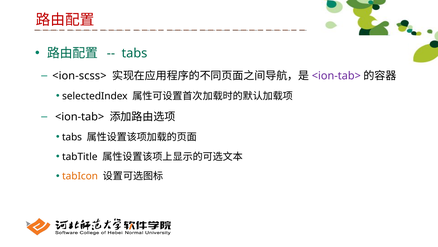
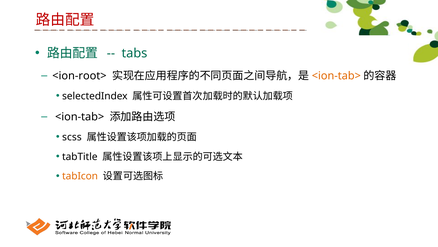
<ion-scss>: <ion-scss> -> <ion-root> (79, 76)
<ion-tab> colour: purple -> orange (336, 76)
tabs: tabs -> scss (72, 137)
